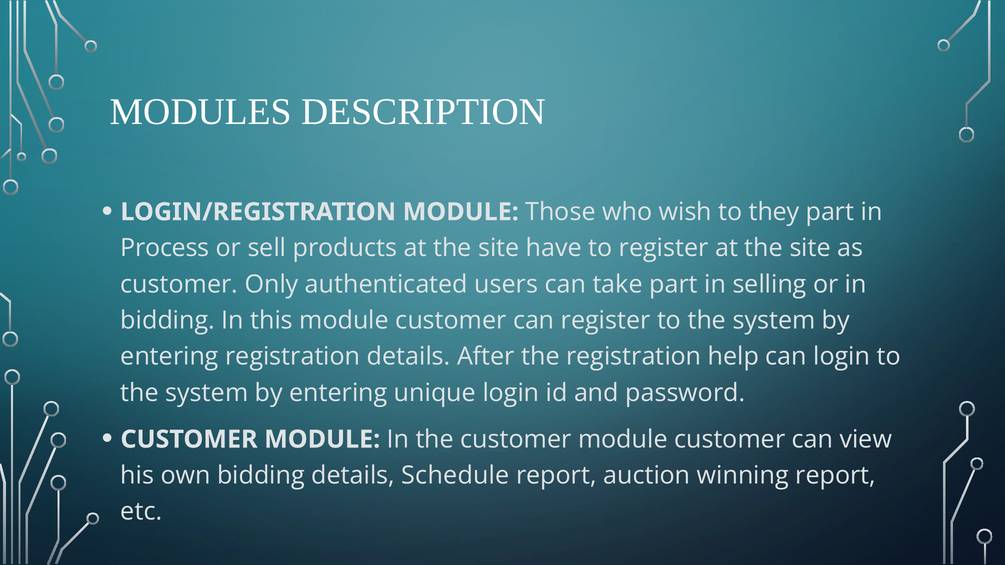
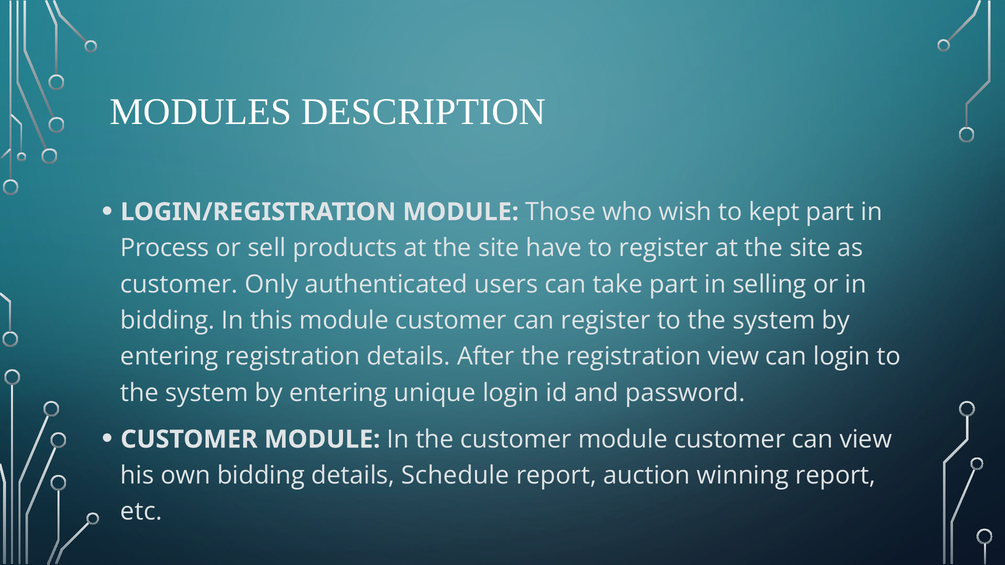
they: they -> kept (774, 212)
registration help: help -> view (733, 357)
